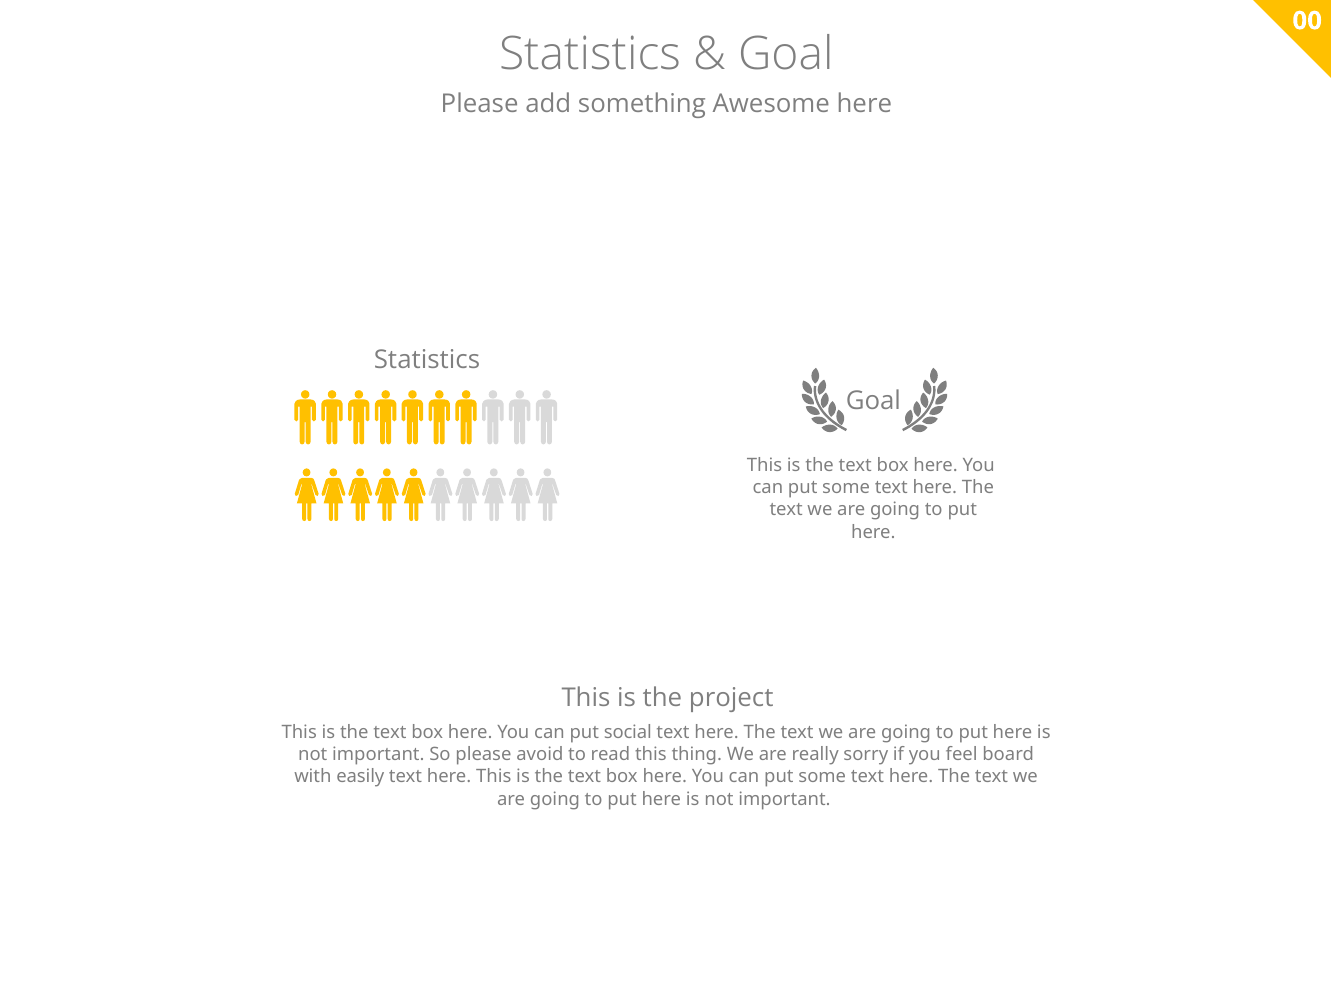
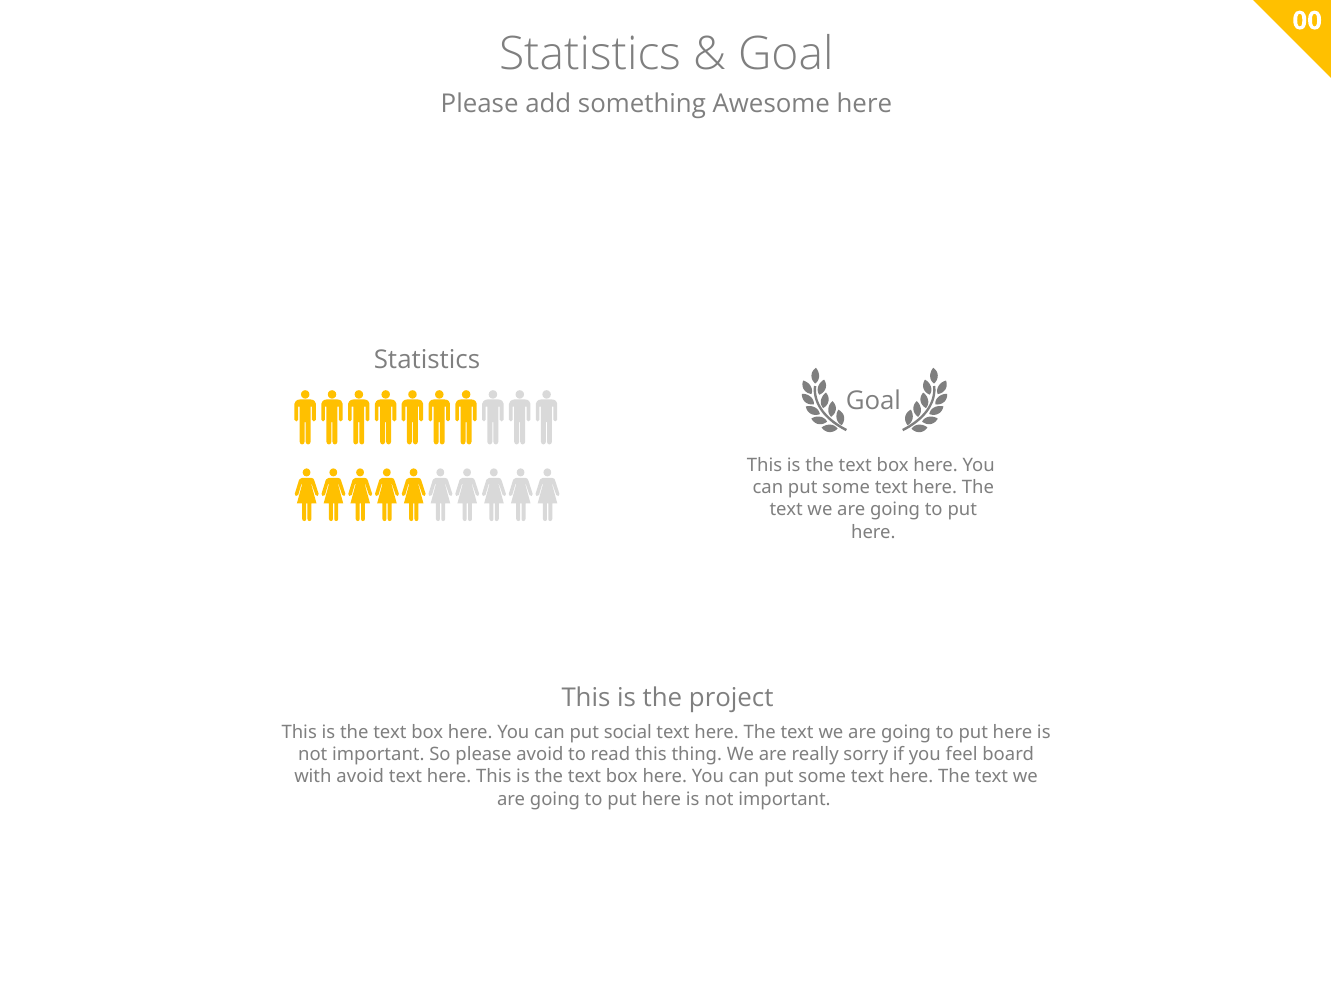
with easily: easily -> avoid (360, 777)
